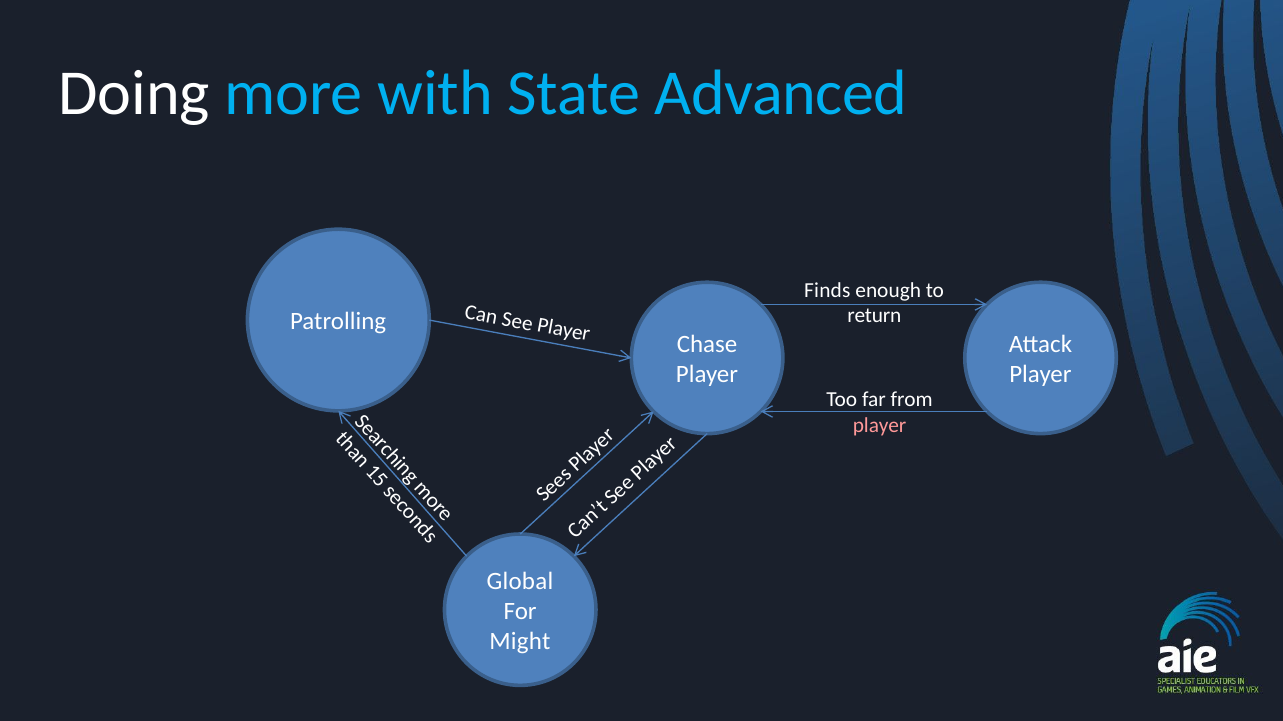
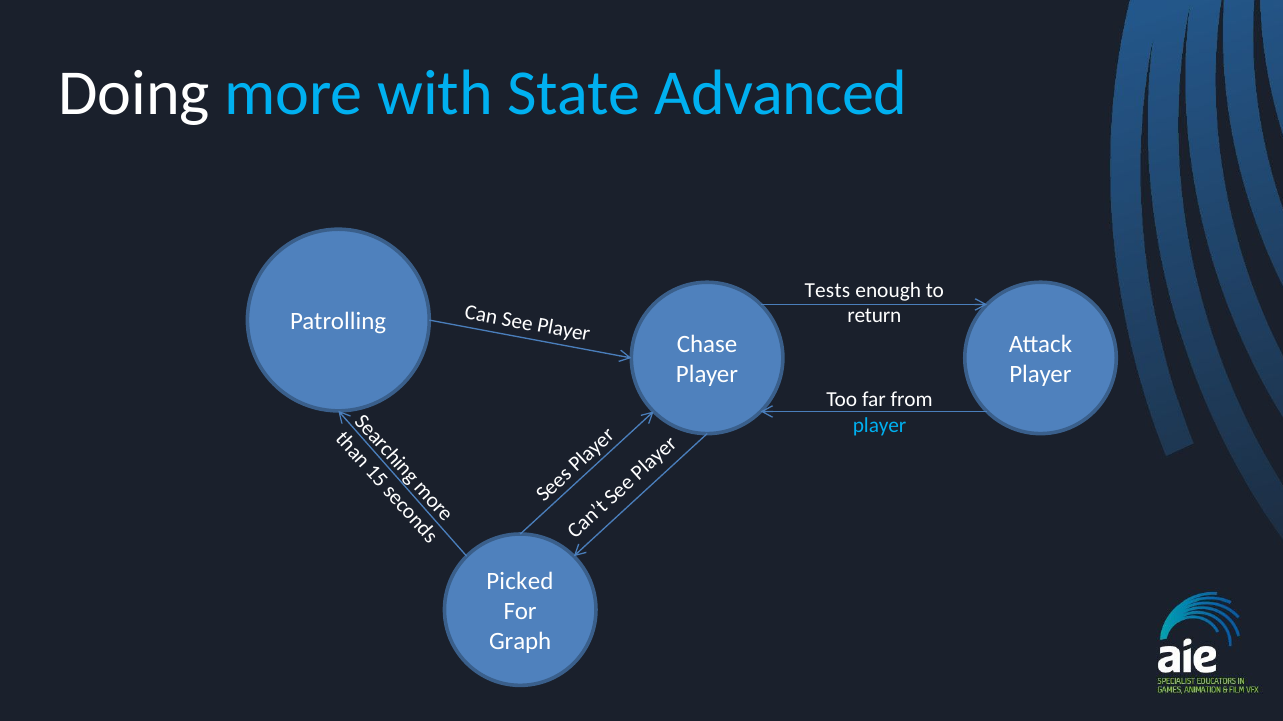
Finds: Finds -> Tests (827, 291)
player colour: pink -> light blue (880, 426)
Global: Global -> Picked (520, 582)
Might: Might -> Graph (520, 642)
